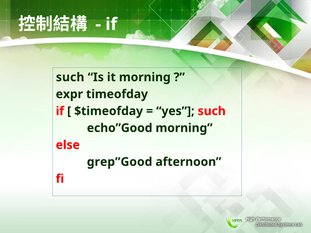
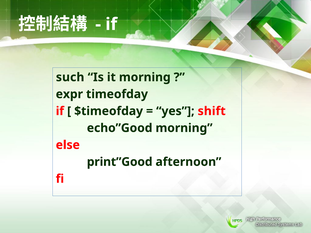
yes such: such -> shift (212, 111)
grep”Good: grep”Good -> print”Good (120, 162)
